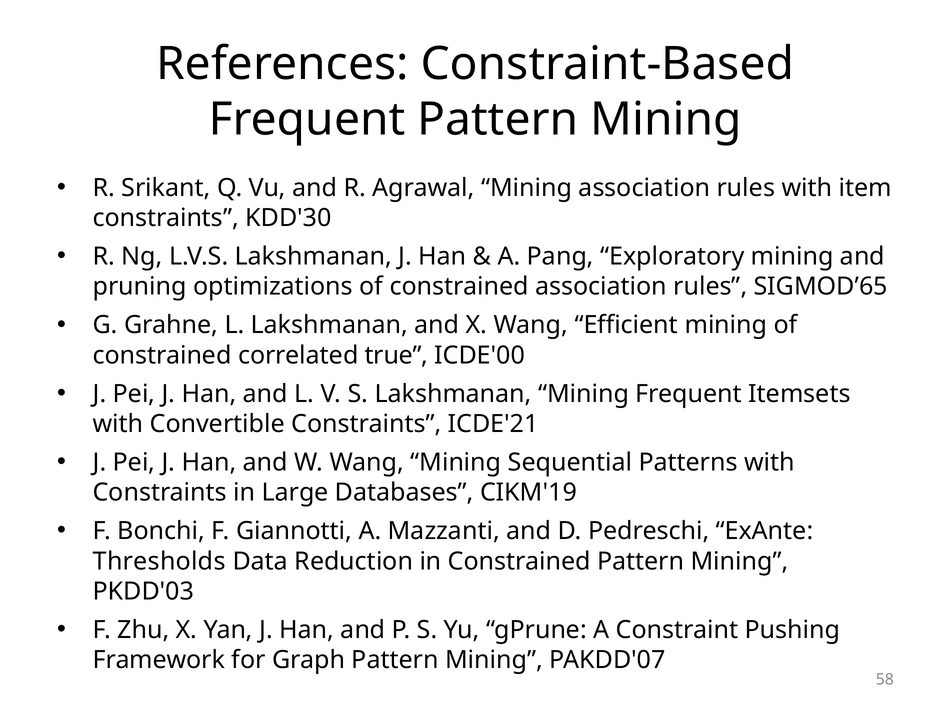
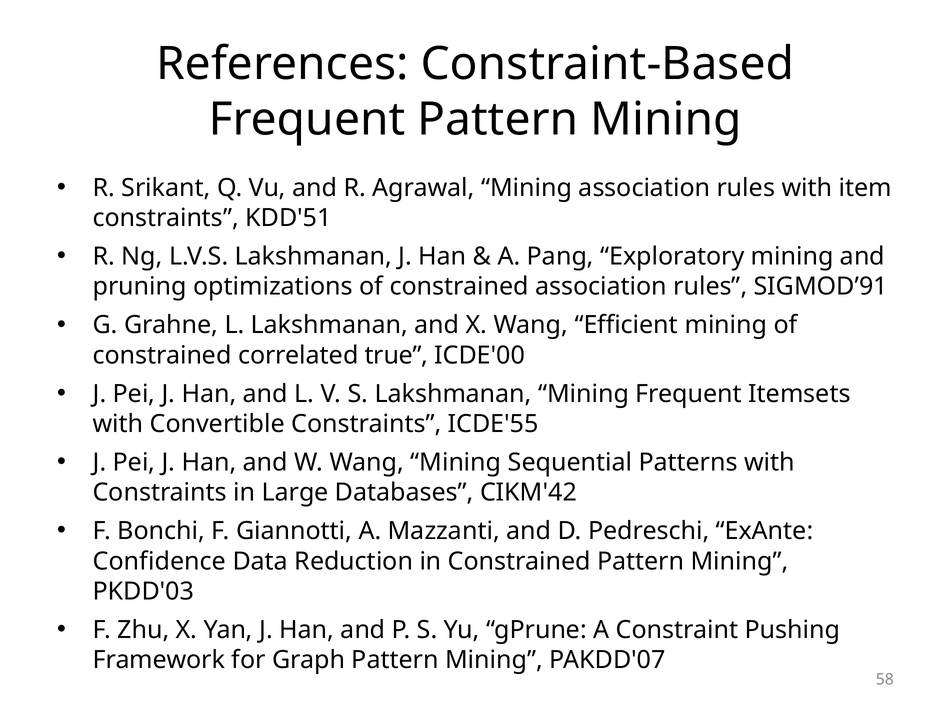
KDD'30: KDD'30 -> KDD'51 (288, 218)
SIGMOD’65: SIGMOD’65 -> SIGMOD’91 (821, 287)
ICDE'21: ICDE'21 -> ICDE'55 (493, 424)
CIKM'19: CIKM'19 -> CIKM'42 (528, 493)
Thresholds: Thresholds -> Confidence (159, 561)
